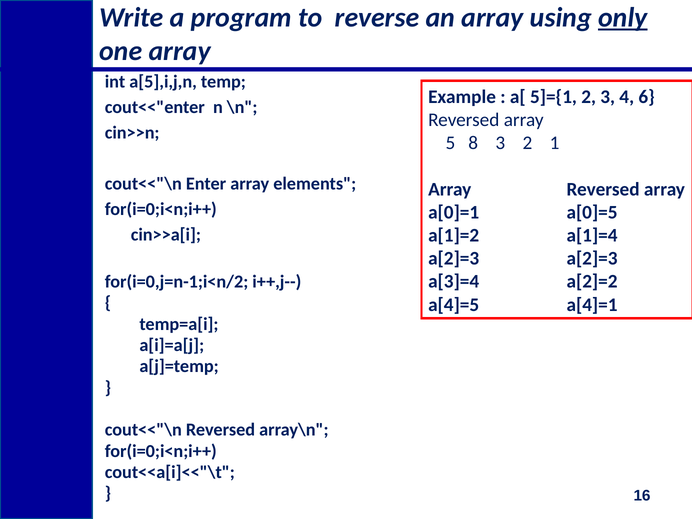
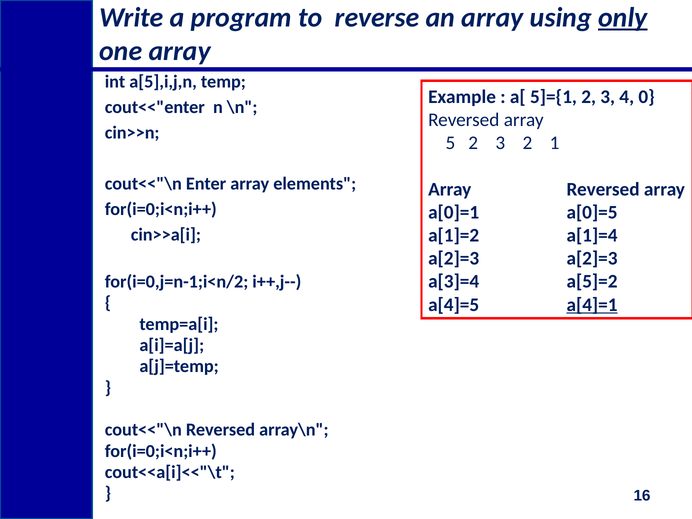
6: 6 -> 0 (647, 97)
5 8: 8 -> 2 (473, 143)
a[2]=2: a[2]=2 -> a[5]=2 (592, 282)
a[4]=1 underline: none -> present (592, 305)
